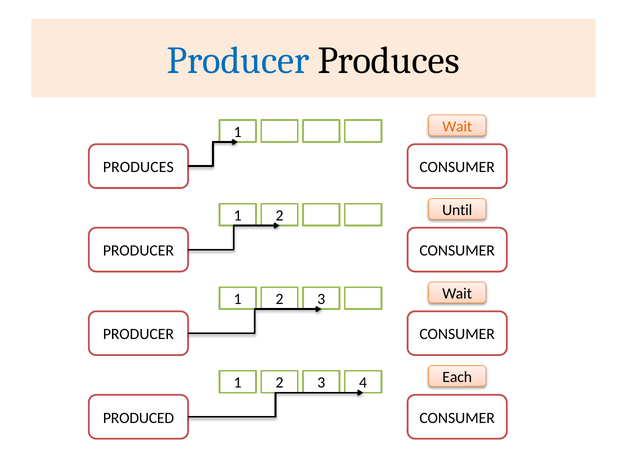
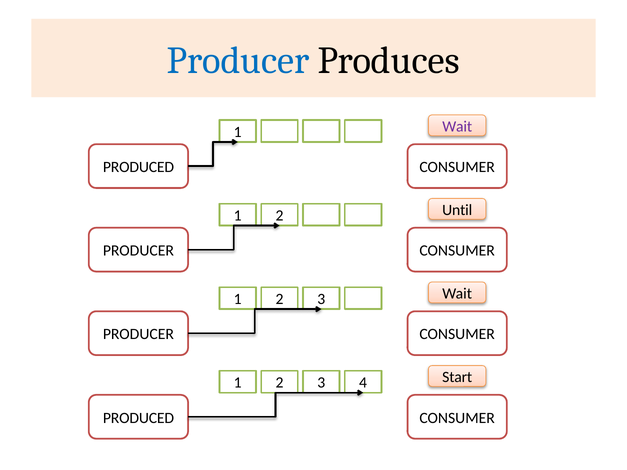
Wait colour: orange -> purple (457, 126)
PRODUCES: PRODUCES -> PRODUCED (139, 167)
Each: Each -> Start (457, 377)
